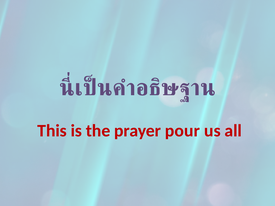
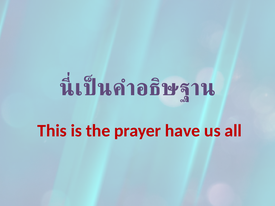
pour: pour -> have (183, 131)
